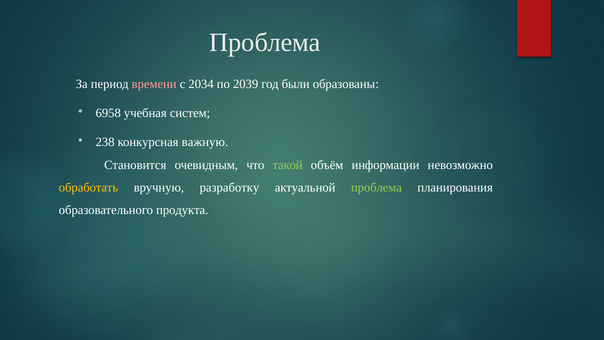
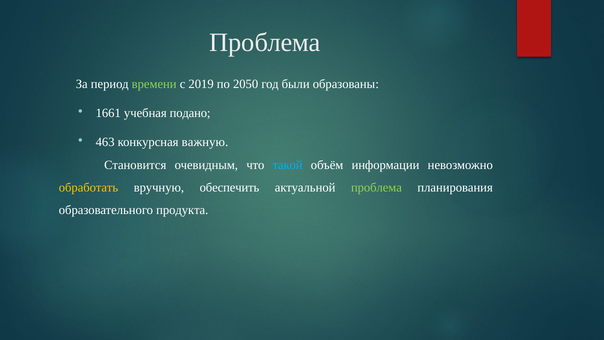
времени colour: pink -> light green (154, 84)
2034: 2034 -> 2019 (201, 84)
2039: 2039 -> 2050 (246, 84)
6958: 6958 -> 1661 (108, 113)
систем: систем -> подано (190, 113)
238: 238 -> 463 (105, 142)
такой colour: light green -> light blue (288, 165)
разработку: разработку -> обеспечить (229, 187)
